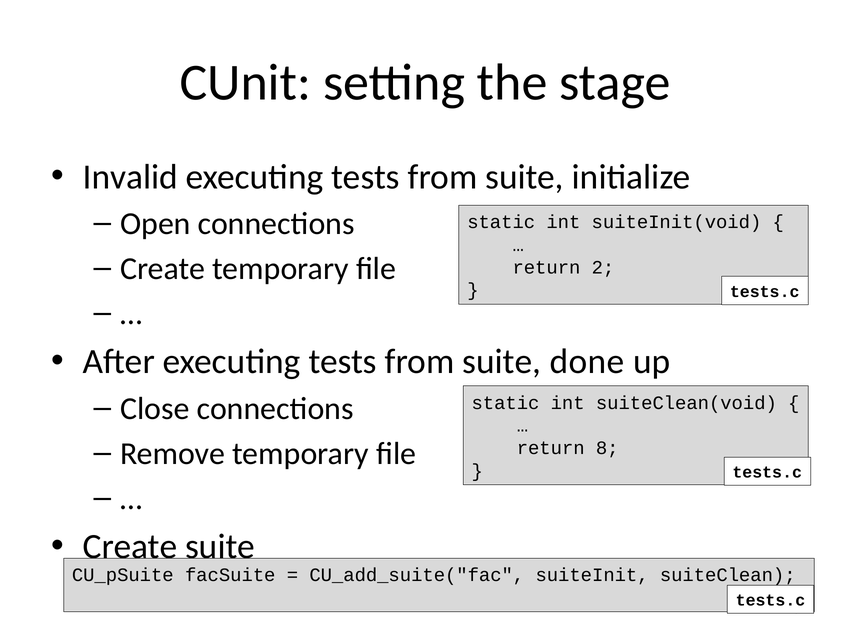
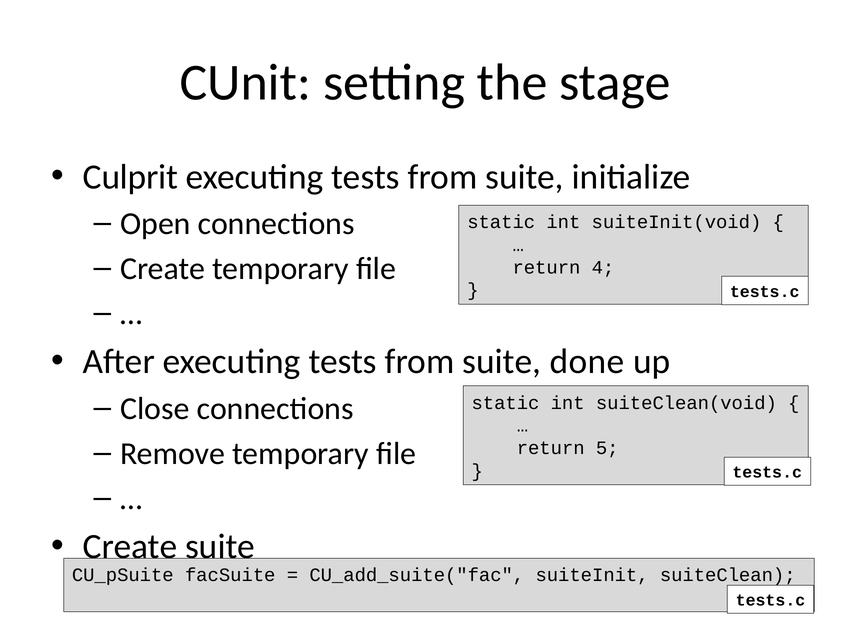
Invalid: Invalid -> Culprit (130, 177)
2: 2 -> 4 (603, 268)
8: 8 -> 5 (607, 448)
